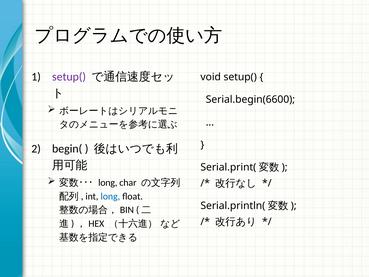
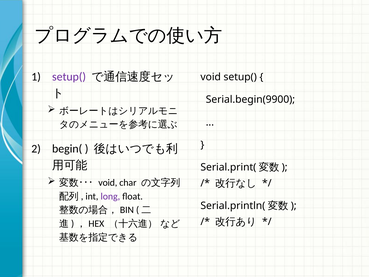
Serial.begin(6600: Serial.begin(6600 -> Serial.begin(9900 (250, 99)
long: long -> void (108, 183)
long colour: blue -> purple (110, 196)
